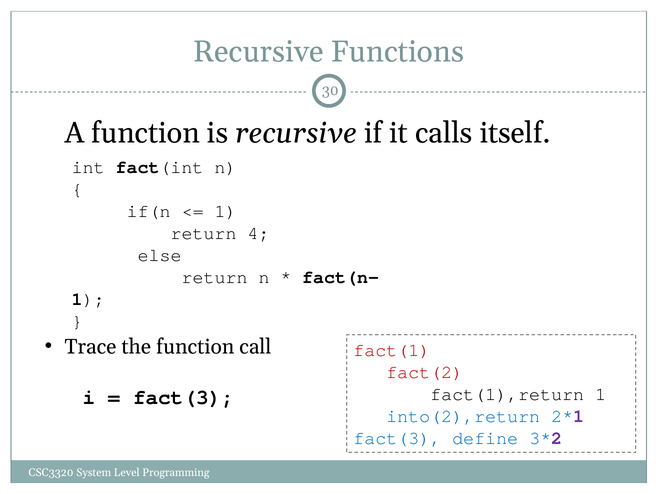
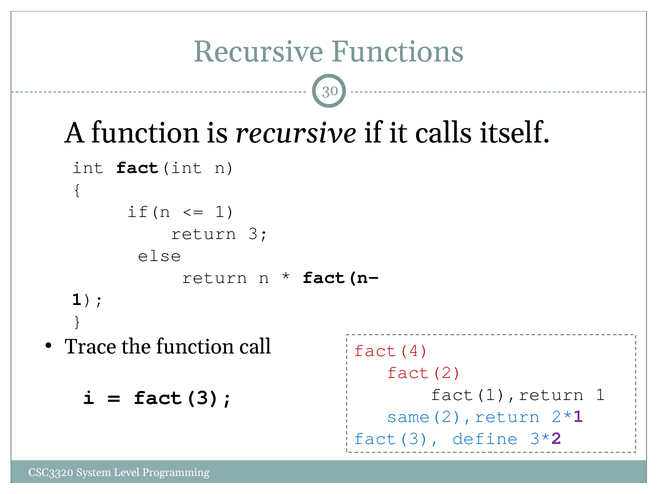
4: 4 -> 3 (258, 233)
fact(1: fact(1 -> fact(4 (392, 350)
into(2),return: into(2),return -> same(2),return (463, 416)
